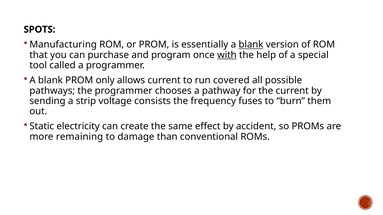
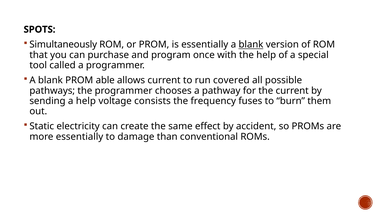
Manufacturing: Manufacturing -> Simultaneously (63, 45)
with underline: present -> none (227, 55)
only: only -> able (105, 80)
a strip: strip -> help (86, 101)
more remaining: remaining -> essentially (80, 137)
